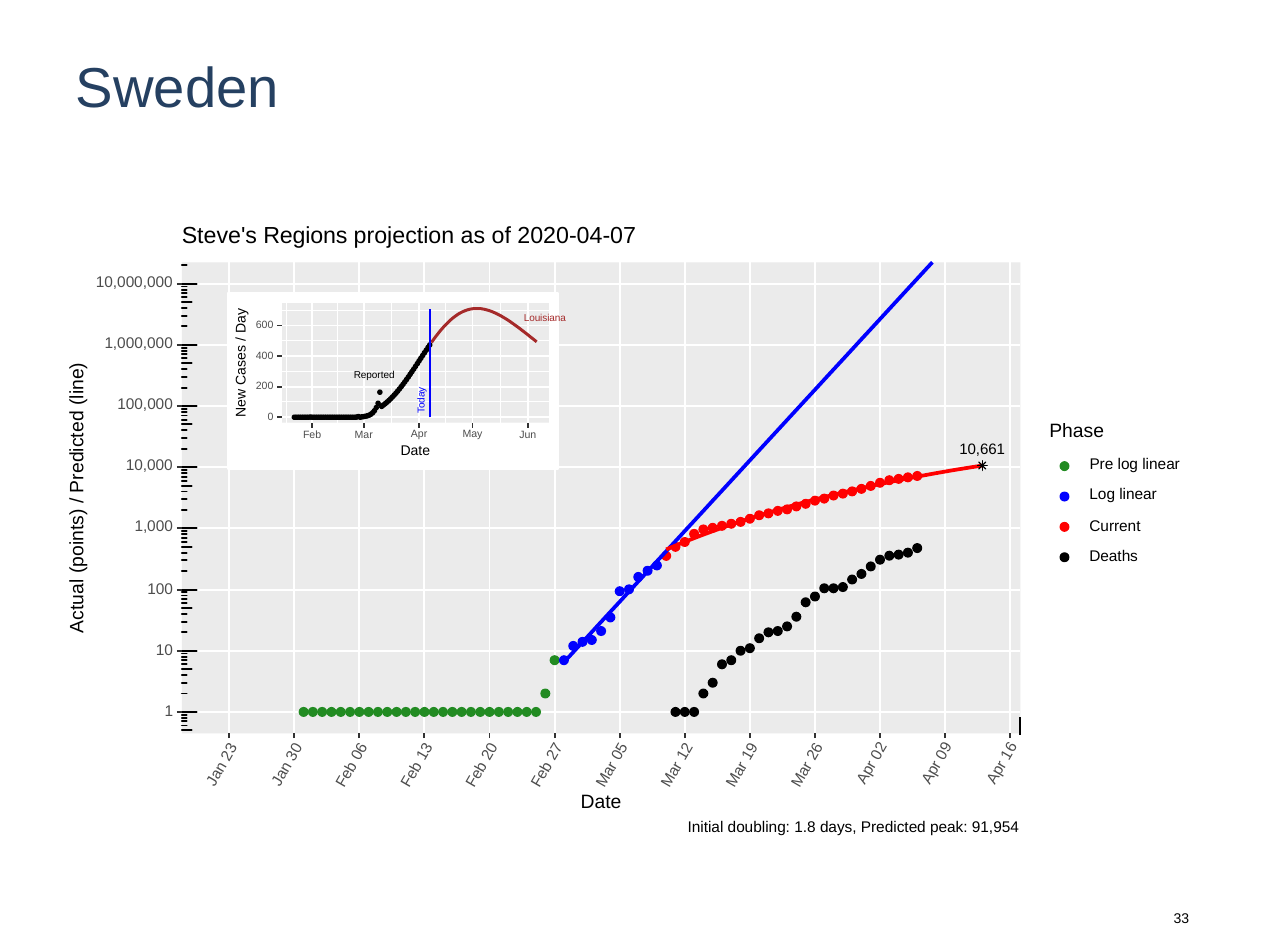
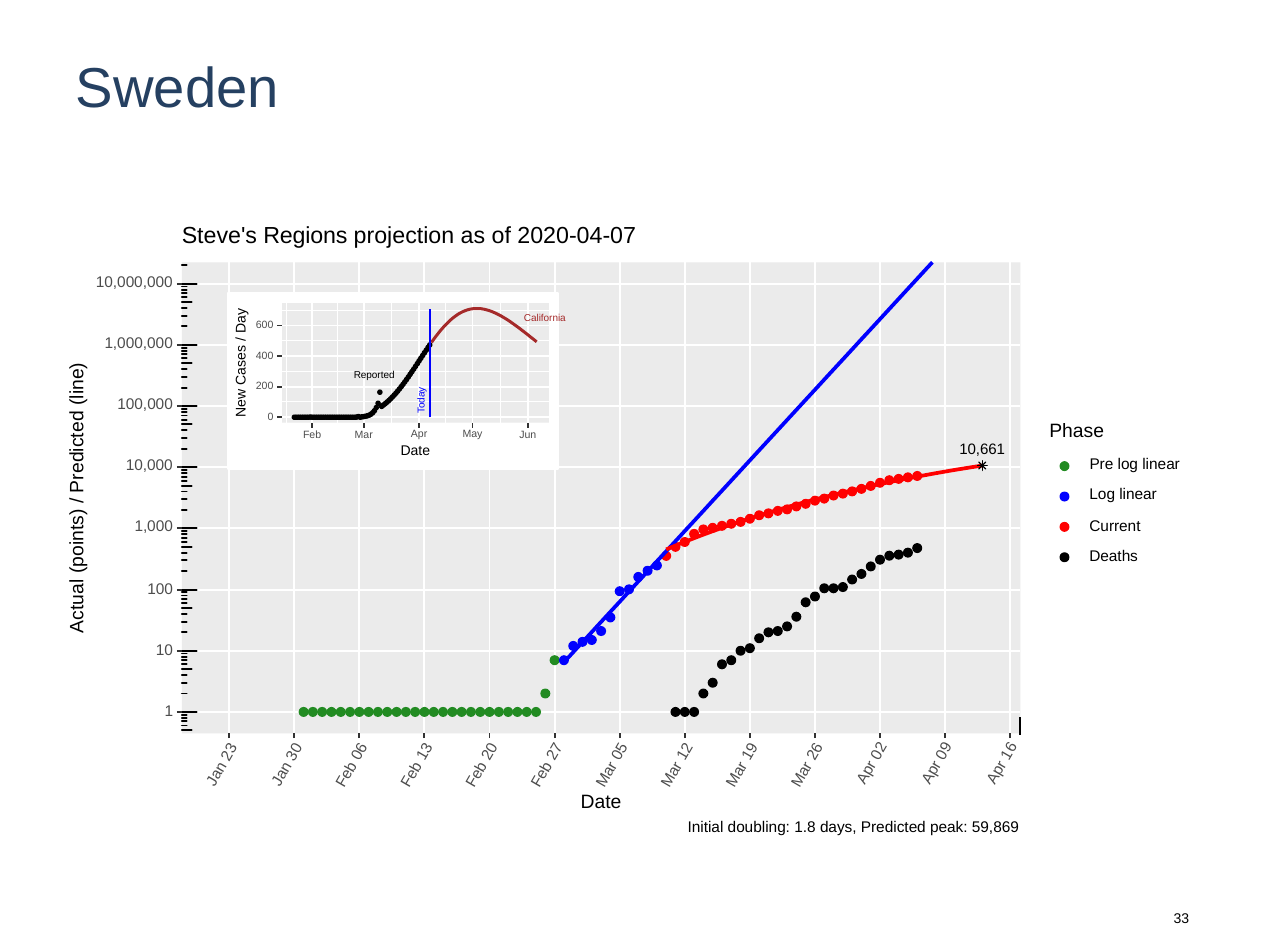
Louisiana: Louisiana -> California (545, 318)
91,954: 91,954 -> 59,869 (995, 827)
